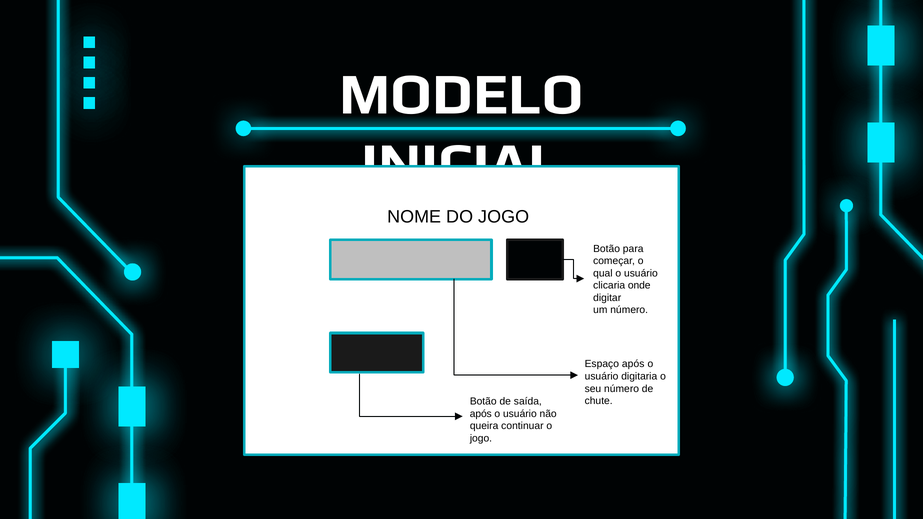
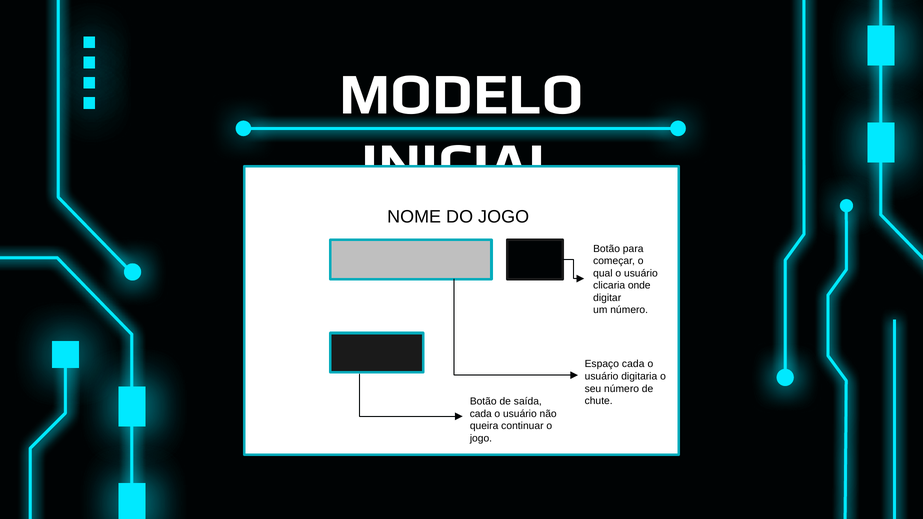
Espaço após: após -> cada (633, 364)
após: após -> cada (481, 414)
